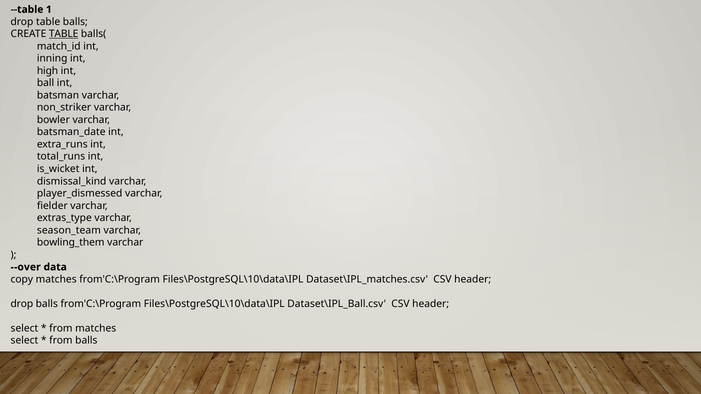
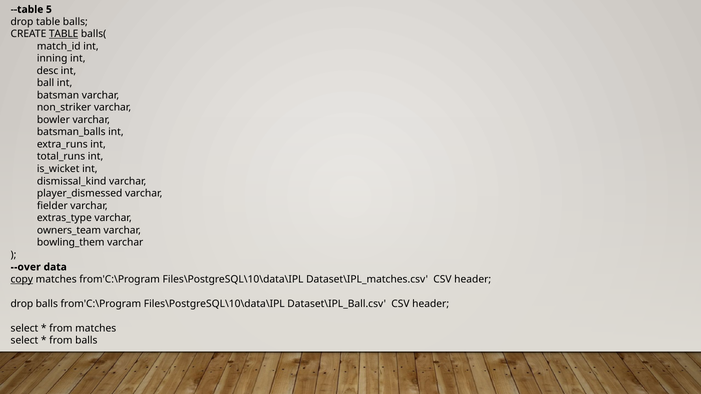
1: 1 -> 5 (49, 9)
high: high -> desc (48, 71)
batsman_date: batsman_date -> batsman_balls (71, 132)
season_team: season_team -> owners_team (69, 230)
copy underline: none -> present (22, 279)
